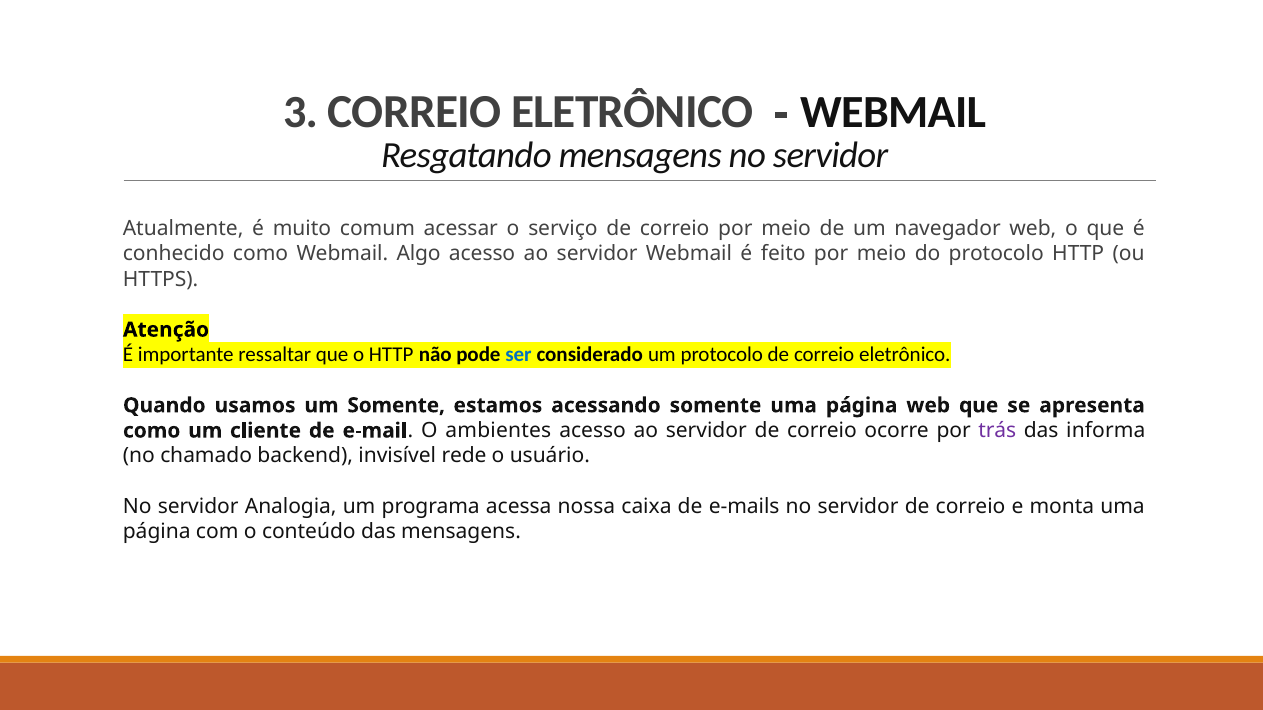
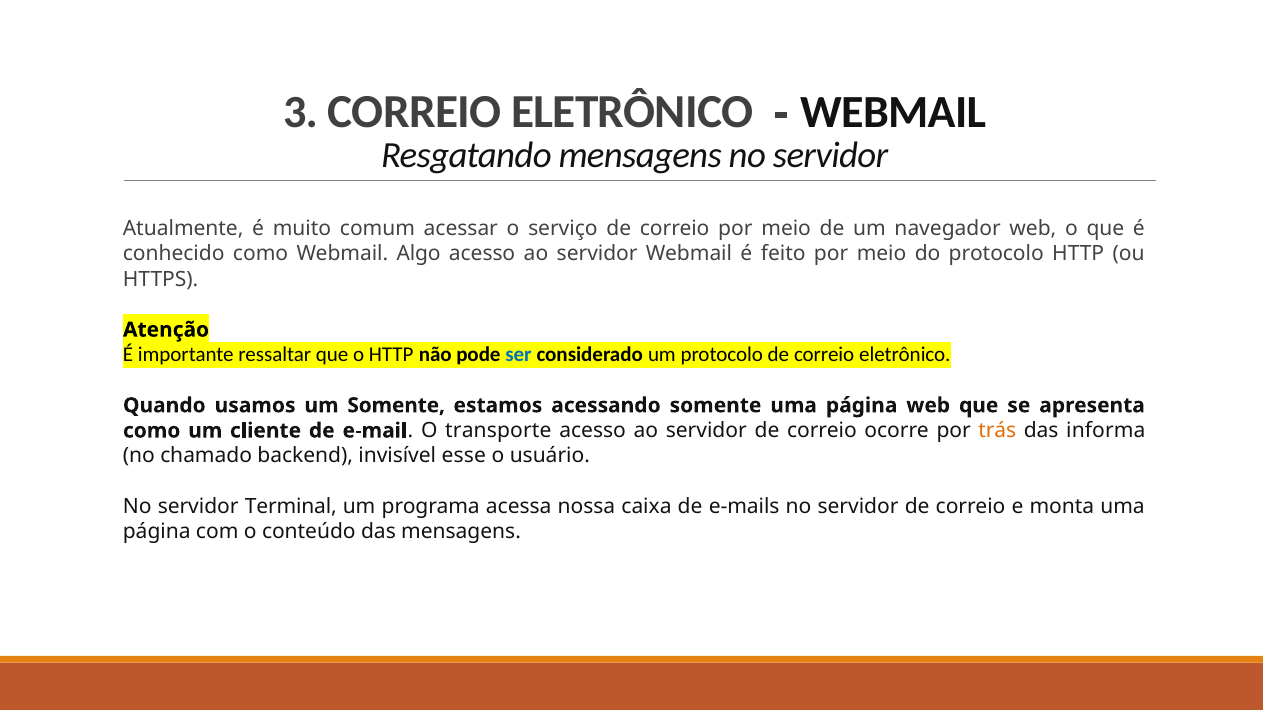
ambientes: ambientes -> transporte (498, 431)
trás colour: purple -> orange (997, 431)
rede: rede -> esse (464, 456)
Analogia: Analogia -> Terminal (291, 507)
